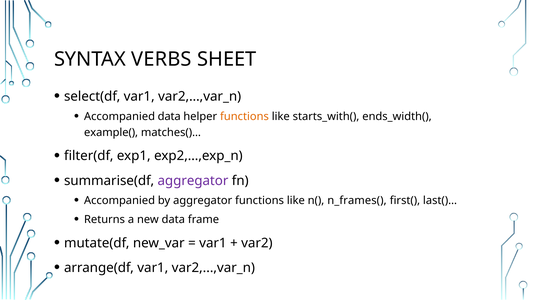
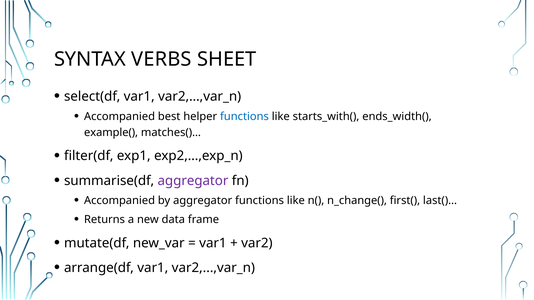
Accompanied data: data -> best (169, 116)
functions colour: orange -> blue (244, 116)
n_frames(: n_frames( -> n_change( (357, 201)
